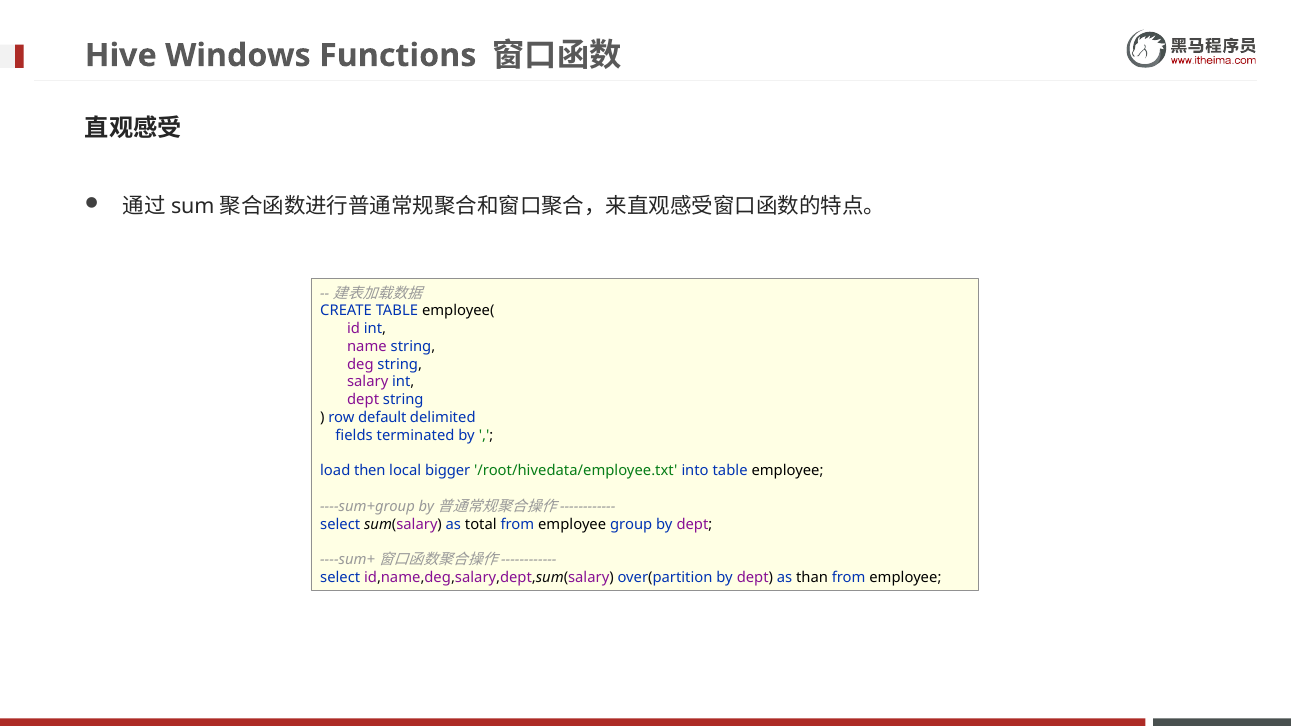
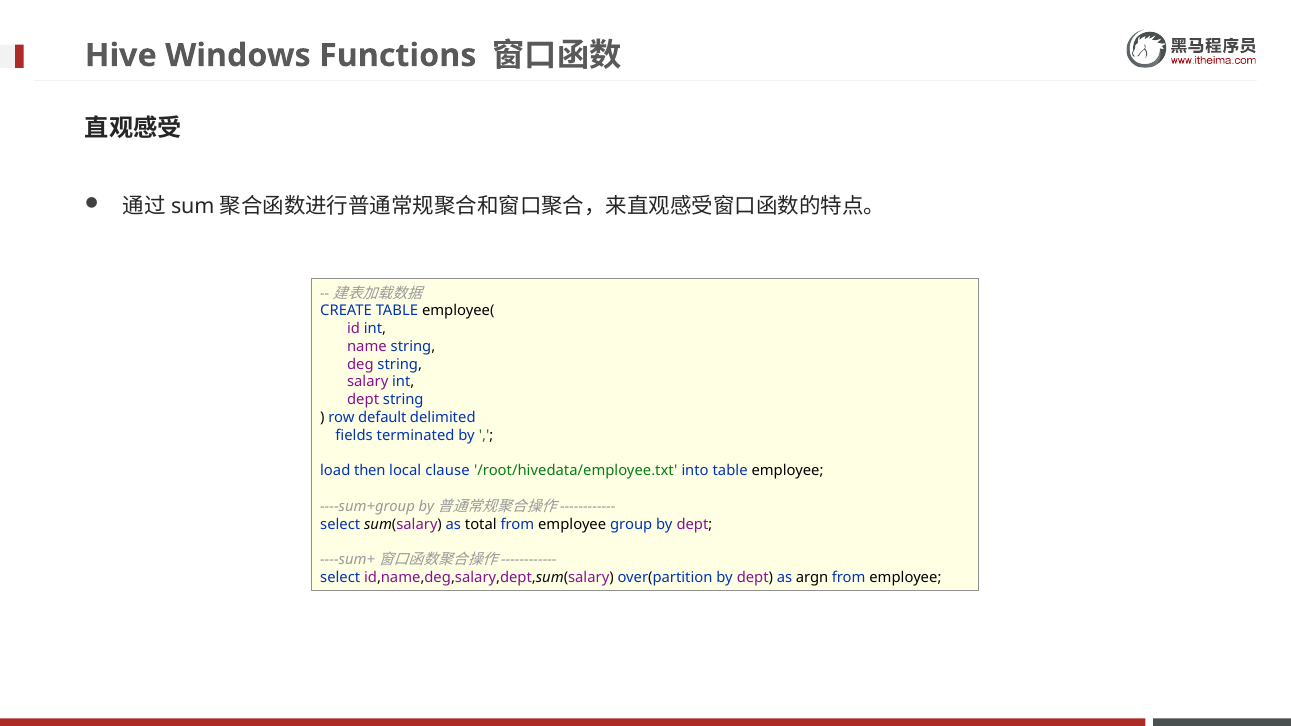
bigger: bigger -> clause (448, 471)
than: than -> argn (812, 578)
